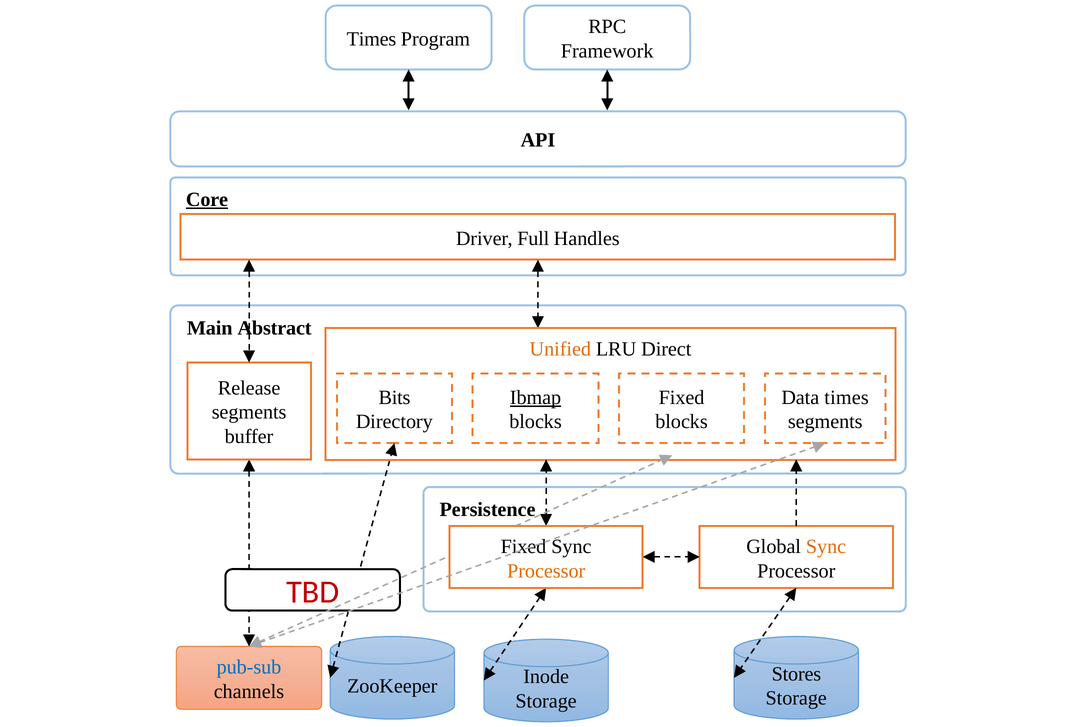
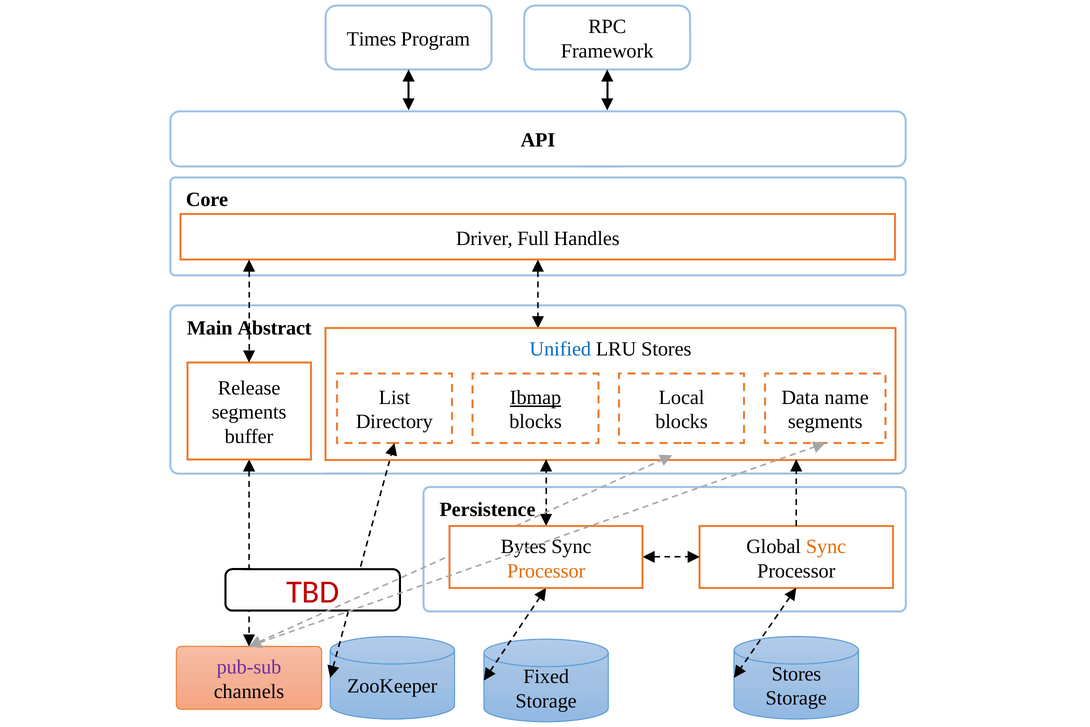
Core underline: present -> none (207, 199)
Unified colour: orange -> blue (560, 349)
LRU Direct: Direct -> Stores (666, 349)
Bits: Bits -> List (394, 397)
Fixed: Fixed -> Local (682, 397)
Data times: times -> name (847, 397)
Fixed: Fixed -> Bytes (523, 546)
pub-sub colour: blue -> purple (249, 667)
Inode: Inode -> Fixed (546, 676)
